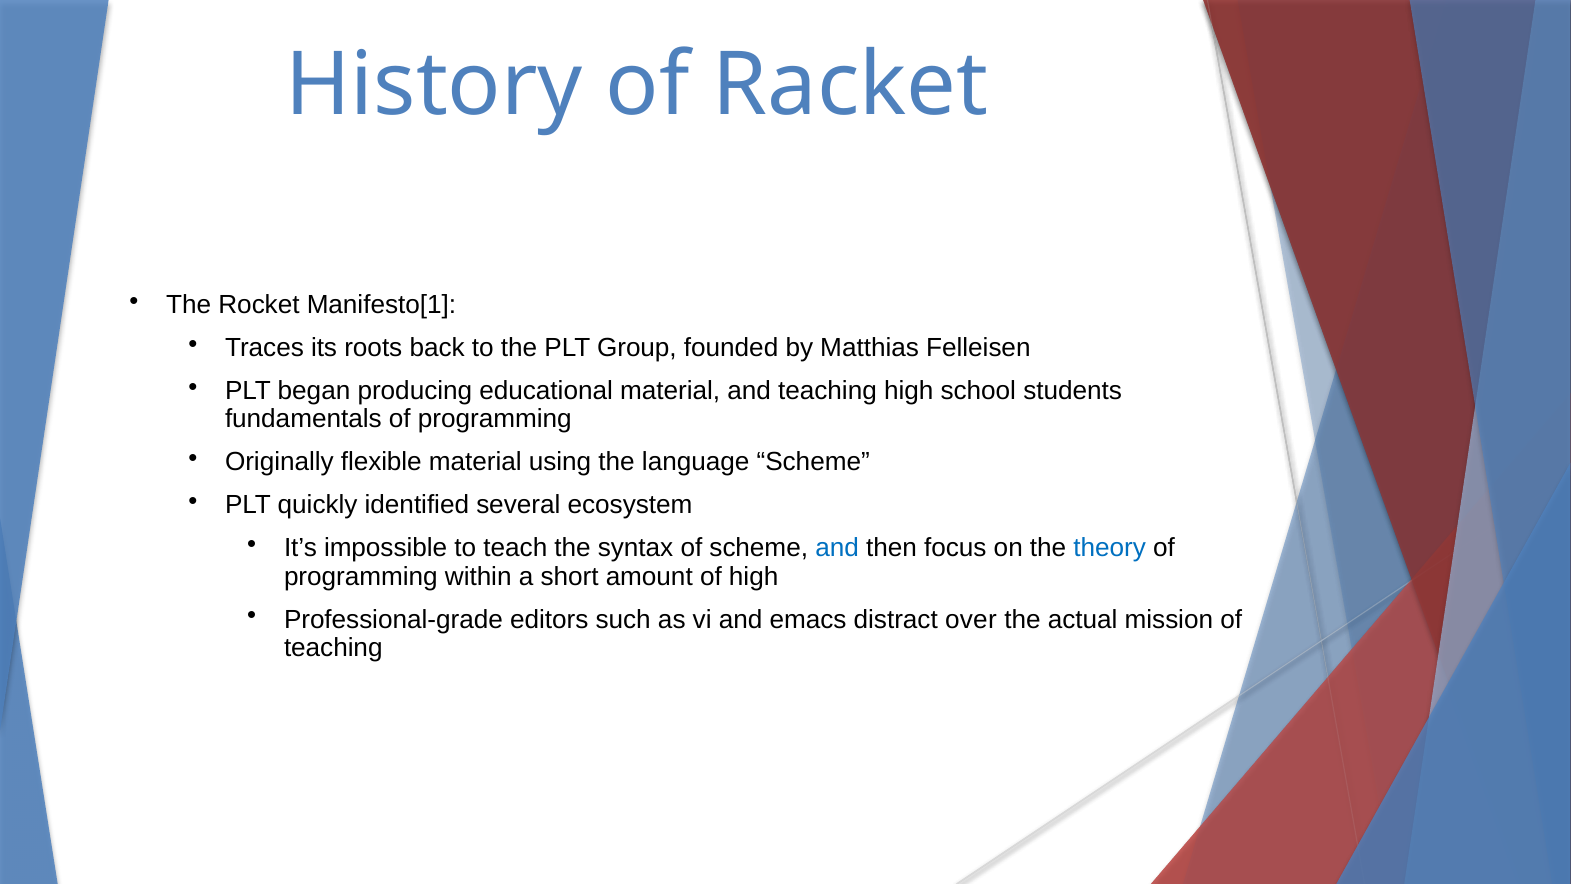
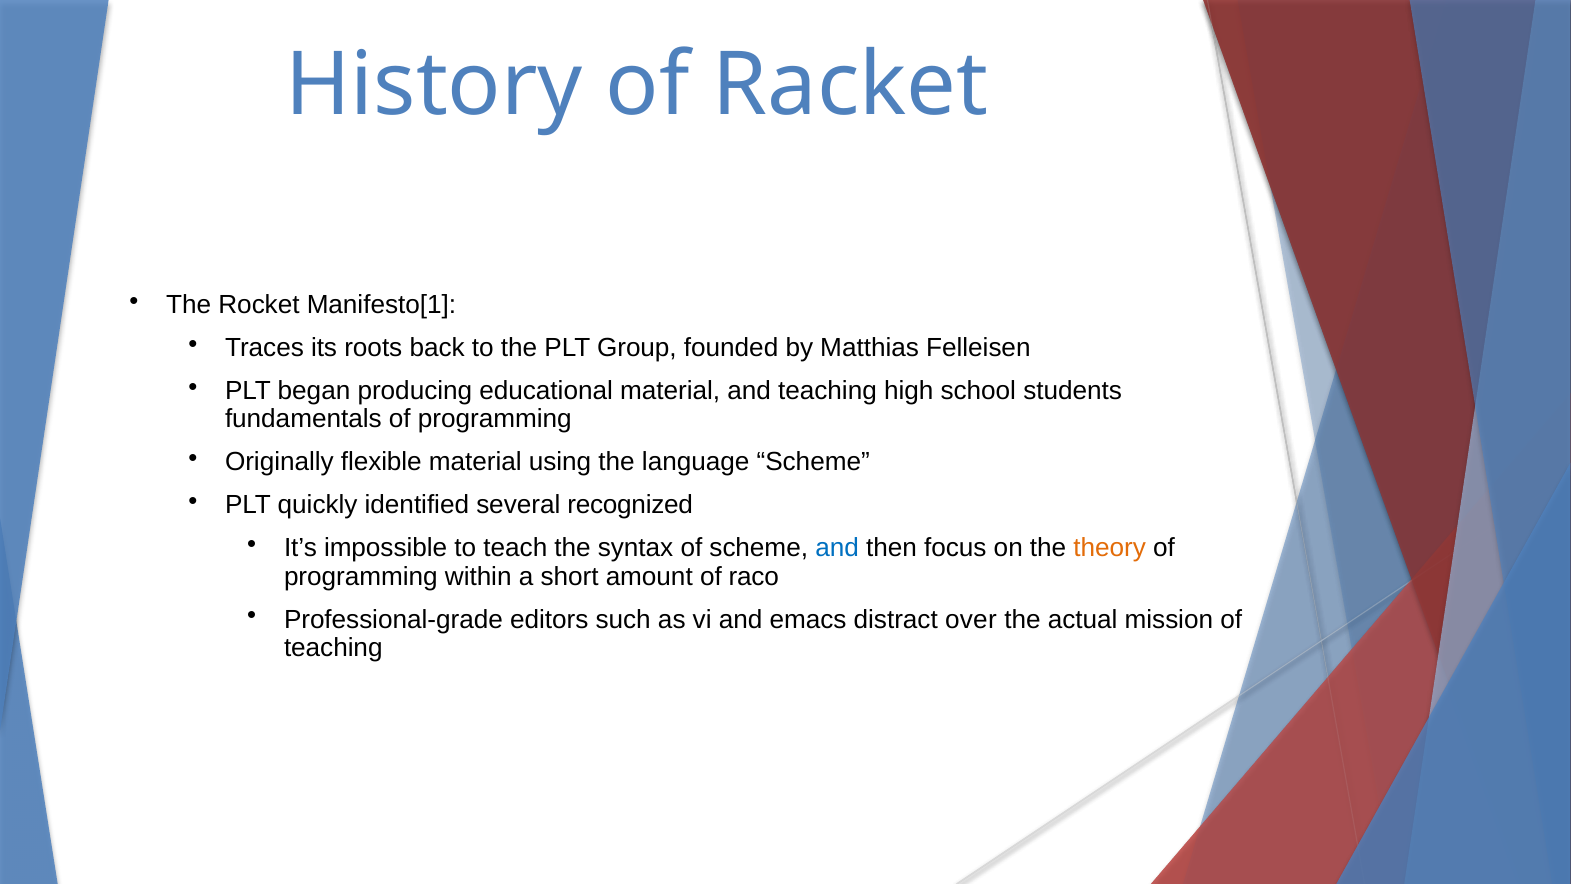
ecosystem: ecosystem -> recognized (630, 505)
theory colour: blue -> orange (1110, 548)
of high: high -> raco (754, 576)
